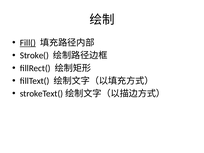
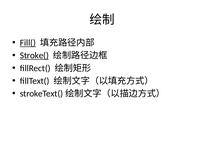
Stroke( underline: none -> present (34, 55)
